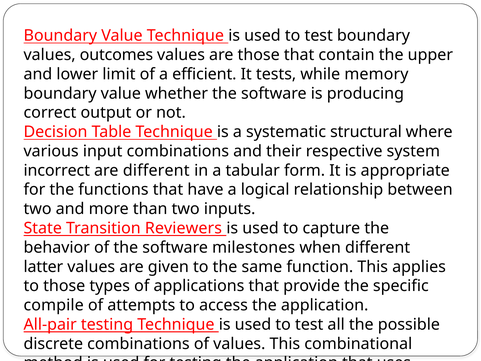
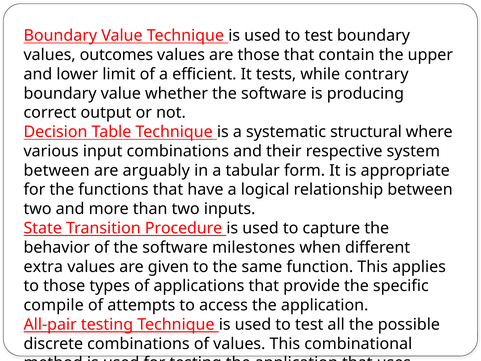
memory: memory -> contrary (376, 74)
incorrect: incorrect -> between (57, 170)
are different: different -> arguably (156, 170)
Reviewers: Reviewers -> Procedure (184, 228)
latter: latter -> extra (43, 267)
